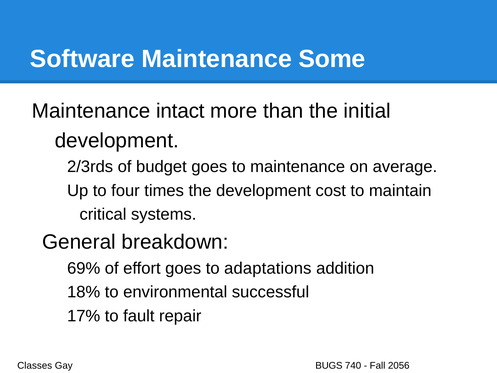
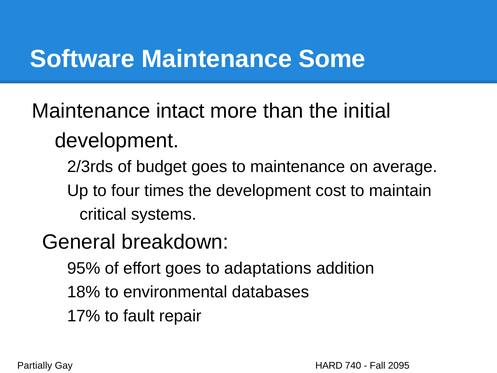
69%: 69% -> 95% (84, 268)
successful: successful -> databases (270, 292)
Classes: Classes -> Partially (35, 365)
BUGS: BUGS -> HARD (329, 365)
2056: 2056 -> 2095 (399, 365)
